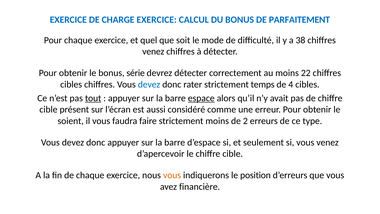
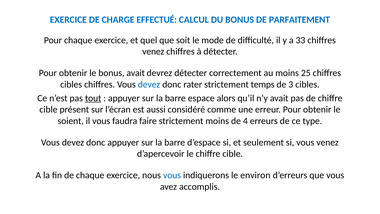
CHARGE EXERCICE: EXERCICE -> EFFECTUÉ (157, 20)
38: 38 -> 33 (300, 40)
bonus série: série -> avait (136, 73)
22: 22 -> 25 (306, 73)
4: 4 -> 3 (291, 84)
espace underline: present -> none (201, 98)
2: 2 -> 4 (245, 121)
vous colour: orange -> blue (172, 175)
position: position -> environ (255, 175)
financière: financière -> accomplis (200, 186)
